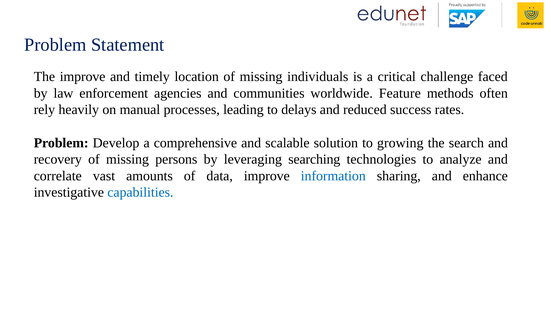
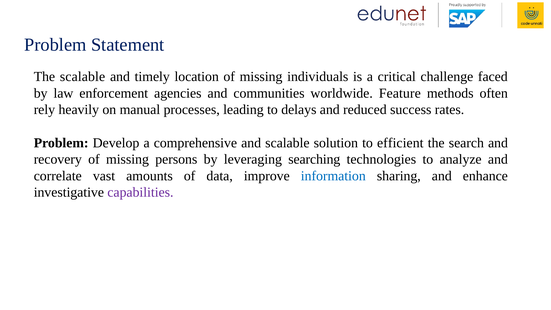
The improve: improve -> scalable (82, 77)
growing: growing -> efficient (400, 143)
capabilities colour: blue -> purple (140, 192)
